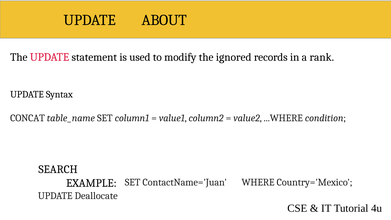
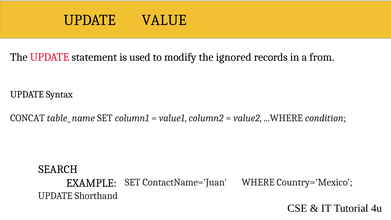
ABOUT: ABOUT -> VALUE (164, 20)
rank: rank -> from (322, 57)
Deallocate: Deallocate -> Shorthand (96, 196)
